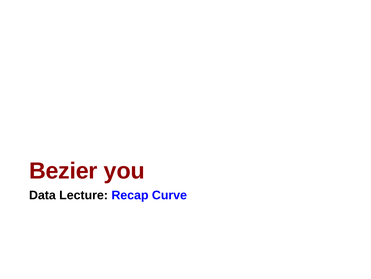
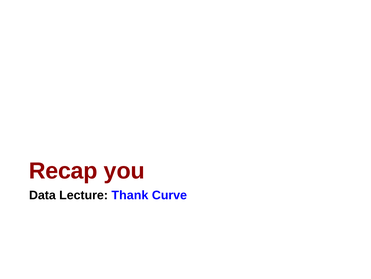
Bezier: Bezier -> Recap (63, 171)
Recap: Recap -> Thank (130, 195)
